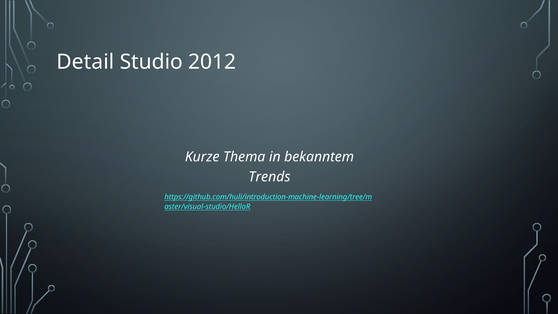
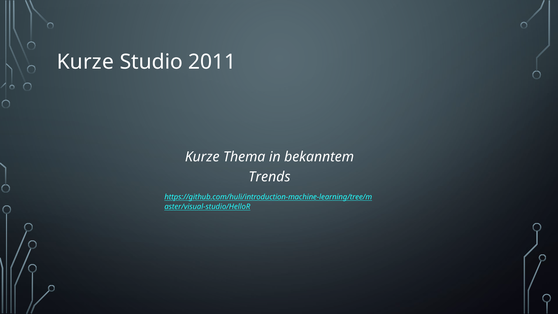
Detail: Detail -> Kurze (85, 62)
2012: 2012 -> 2011 (212, 62)
